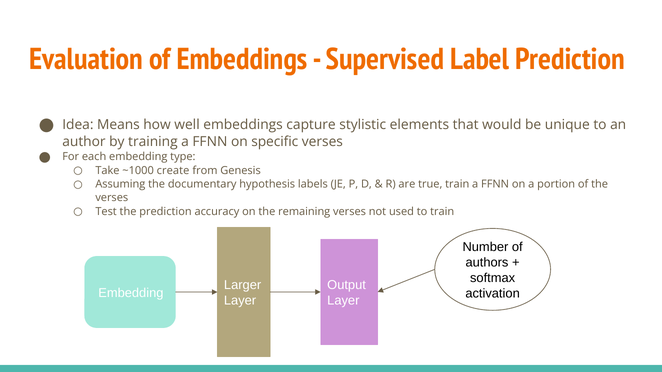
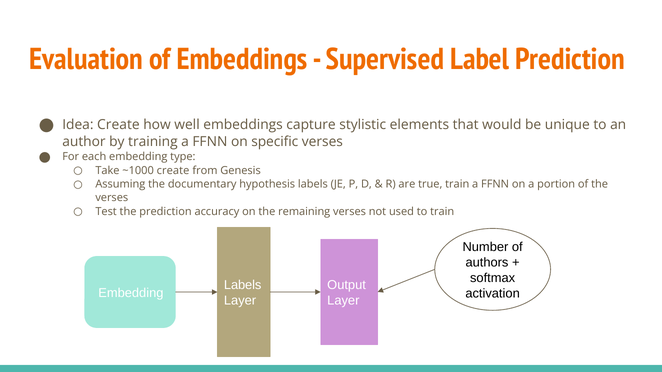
Idea Means: Means -> Create (118, 125)
Larger: Larger -> Labels (243, 285)
